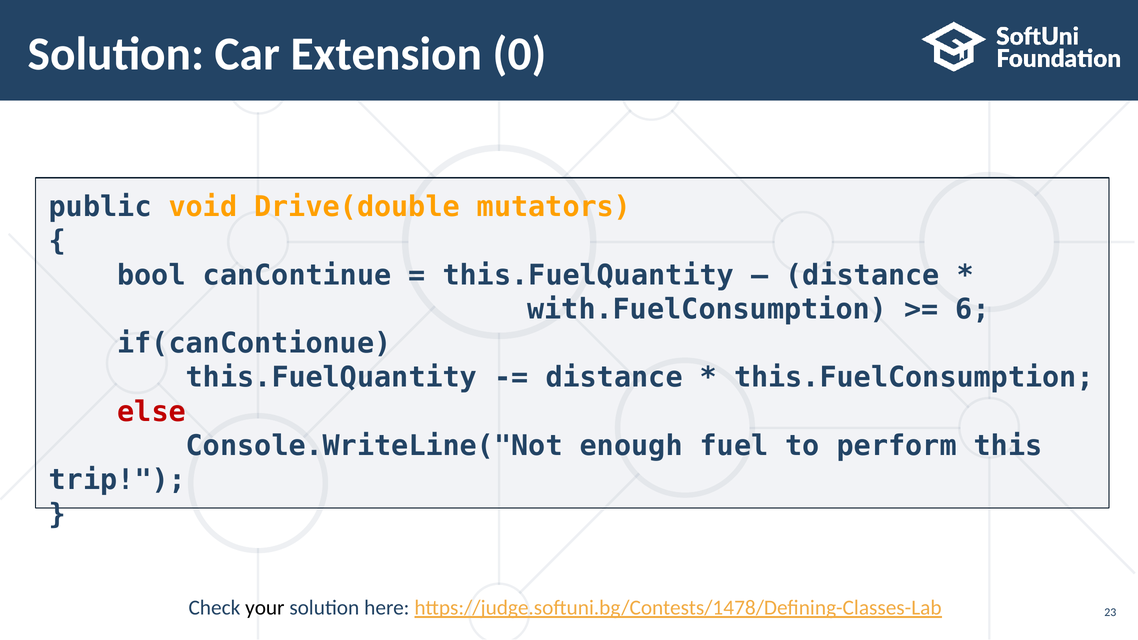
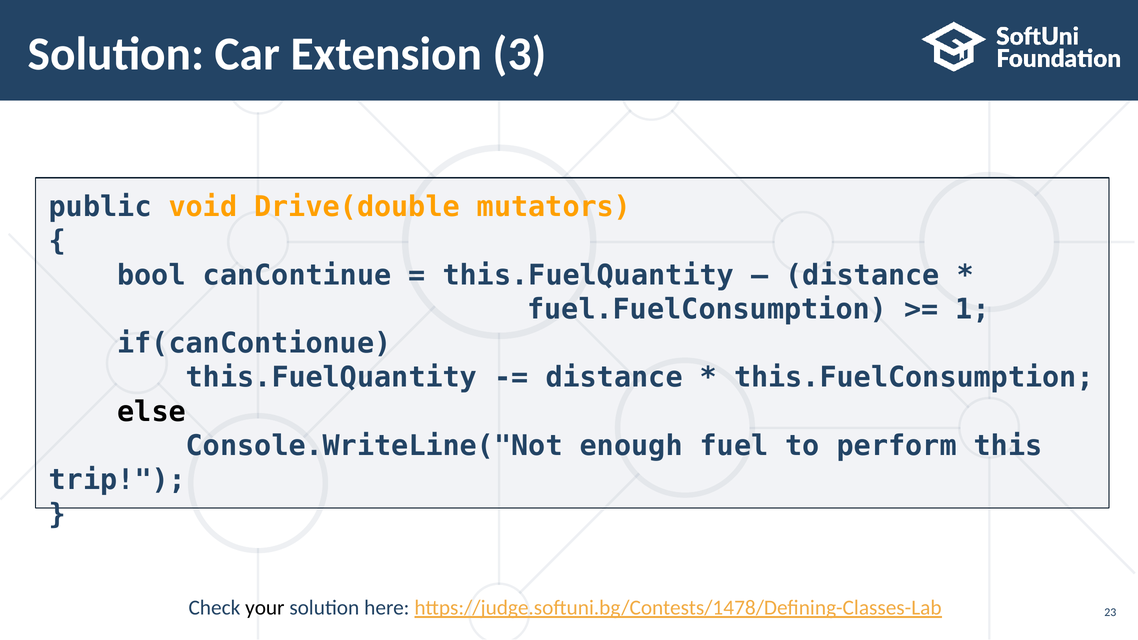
0: 0 -> 3 (520, 54)
with.FuelConsumption: with.FuelConsumption -> fuel.FuelConsumption (707, 309)
6: 6 -> 1 (973, 309)
else colour: red -> black (152, 412)
